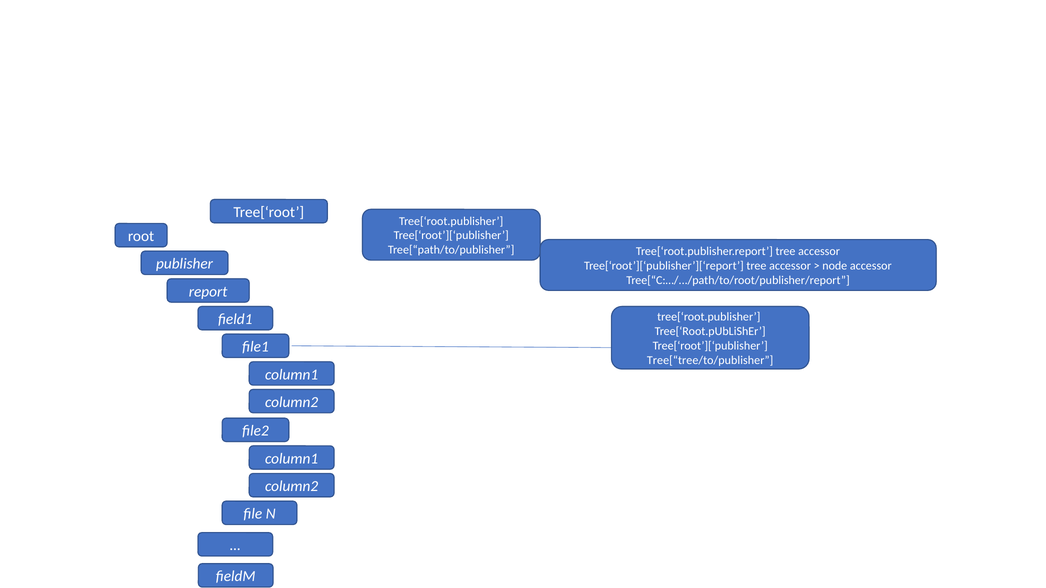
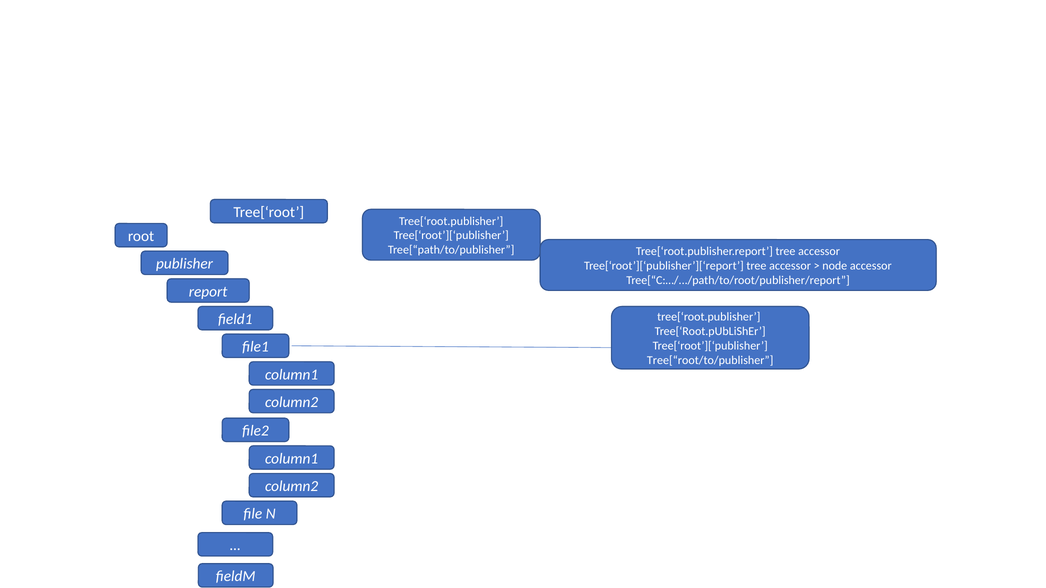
Tree[“tree/to/publisher: Tree[“tree/to/publisher -> Tree[“root/to/publisher (710, 360)
